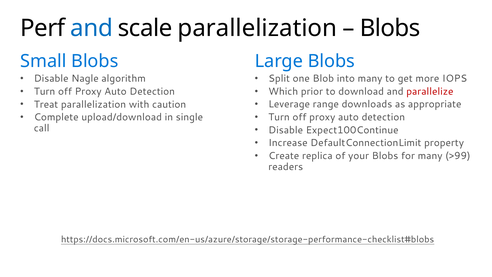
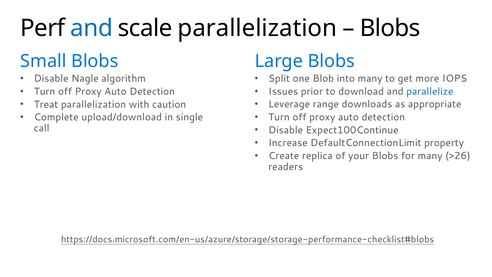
Which: Which -> Issues (283, 91)
parallelize colour: red -> blue (430, 91)
>99: >99 -> >26 (458, 156)
